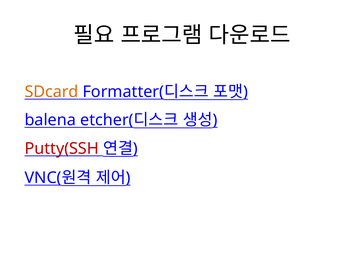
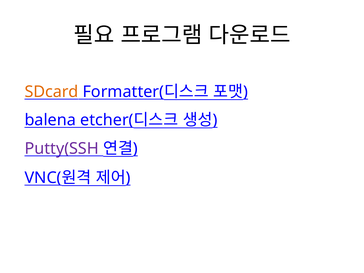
Putty(SSH colour: red -> purple (62, 149)
